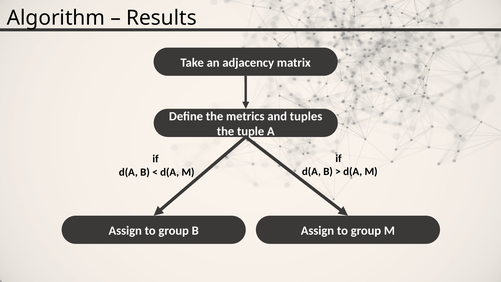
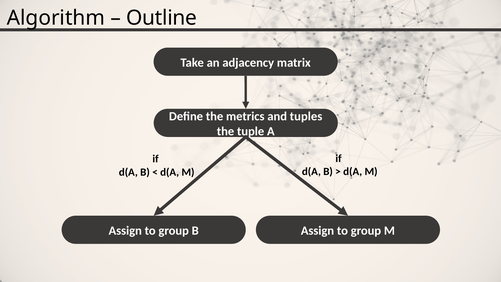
Results: Results -> Outline (162, 18)
